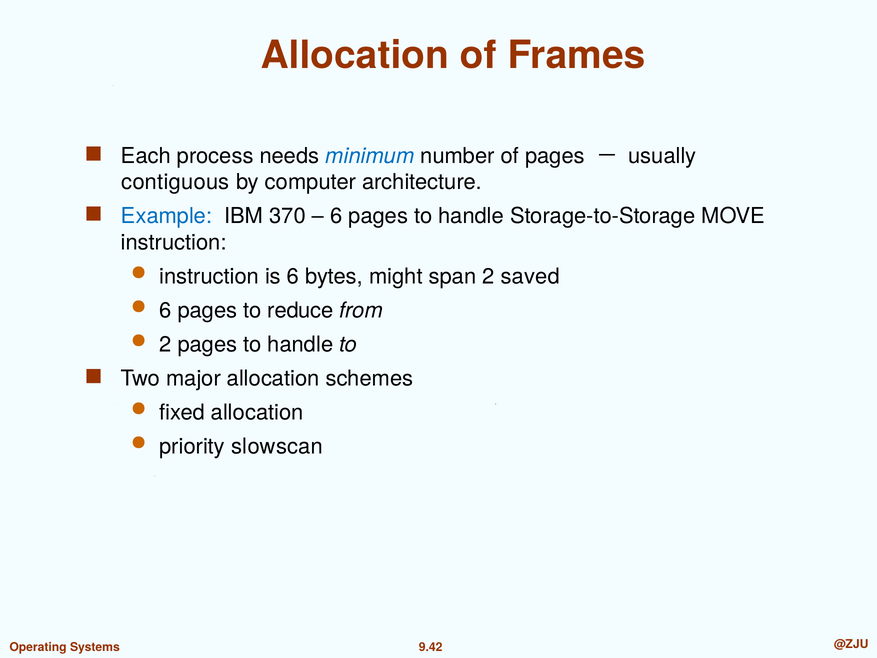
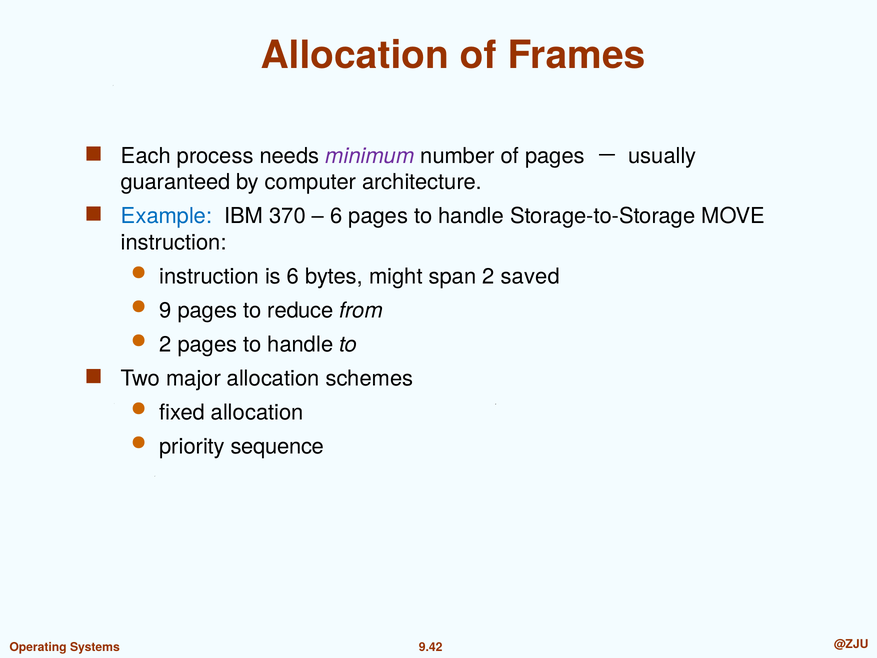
minimum colour: blue -> purple (370, 156)
contiguous: contiguous -> guaranteed (176, 182)
6: 6 -> 9 (165, 310)
slowscan: slowscan -> sequence (277, 446)
